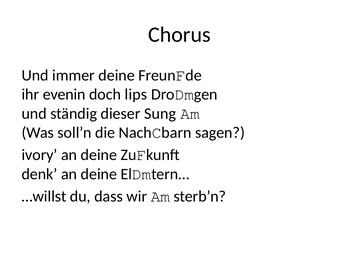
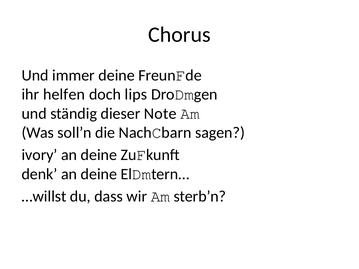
evenin: evenin -> helfen (64, 94)
Sung: Sung -> Note (160, 114)
